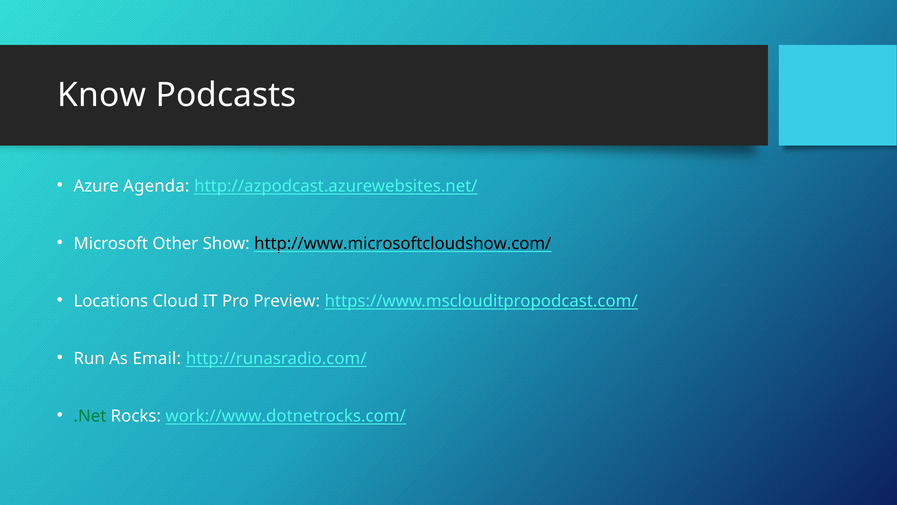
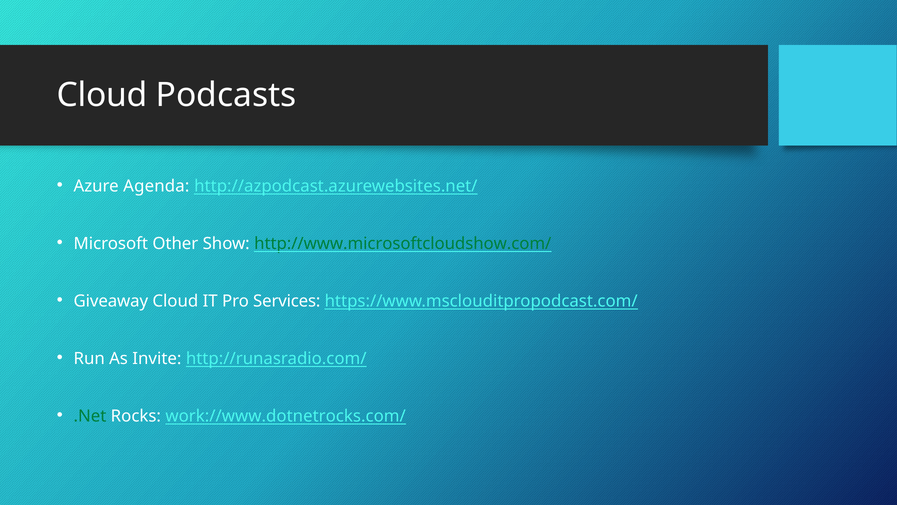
Know: Know -> Cloud (102, 95)
http://www.microsoftcloudshow.com/ colour: black -> green (403, 244)
Locations: Locations -> Giveaway (111, 301)
Preview: Preview -> Services (287, 301)
Email: Email -> Invite (157, 359)
